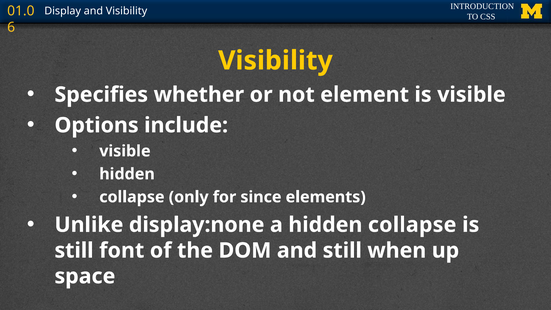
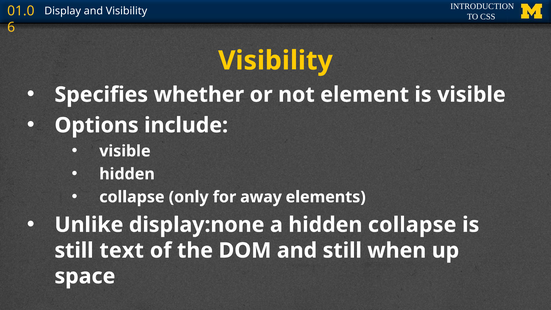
since: since -> away (261, 197)
font: font -> text (122, 250)
